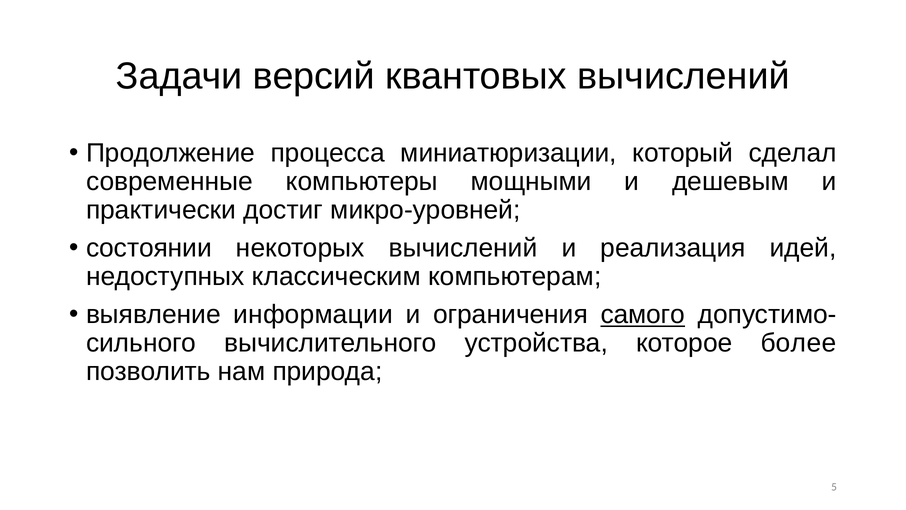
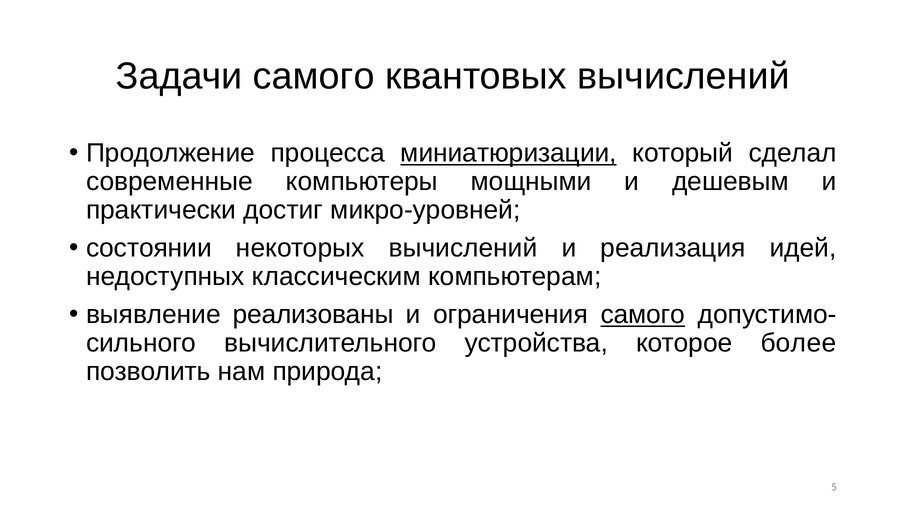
Задачи версий: версий -> самого (314, 76)
миниатюризации underline: none -> present (509, 153)
информации: информации -> реализованы (313, 314)
